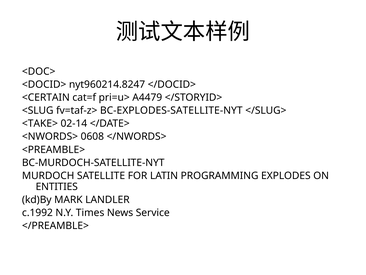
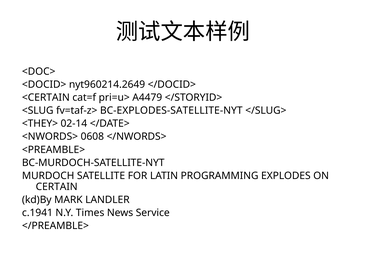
nyt960214.8247: nyt960214.8247 -> nyt960214.2649 (107, 84)
<TAKE>: <TAKE> -> <THEY> (40, 123)
ENTITIES: ENTITIES -> CERTAIN (57, 186)
c.1992: c.1992 -> c.1941 (37, 212)
